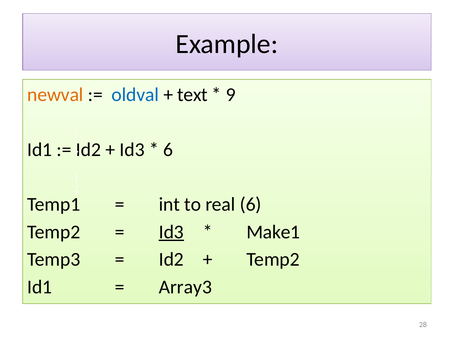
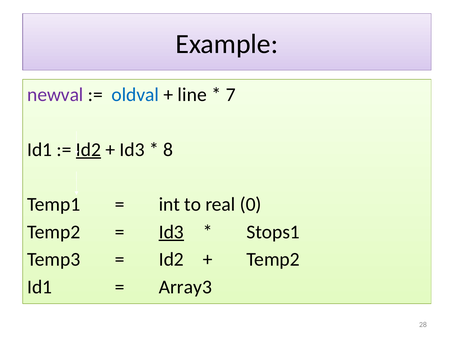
newval colour: orange -> purple (55, 95)
text: text -> line (192, 95)
9: 9 -> 7 (231, 95)
Id2 underline: none -> present (88, 150)
6: 6 -> 8 (168, 150)
real 6: 6 -> 0 (251, 205)
Make1: Make1 -> Stops1 (273, 232)
